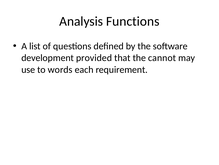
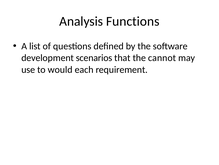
provided: provided -> scenarios (94, 58)
words: words -> would (60, 69)
